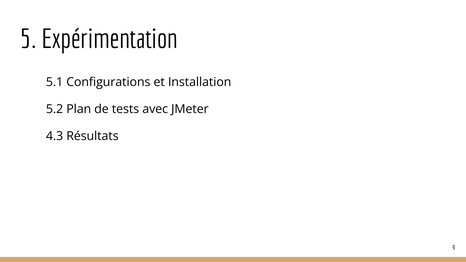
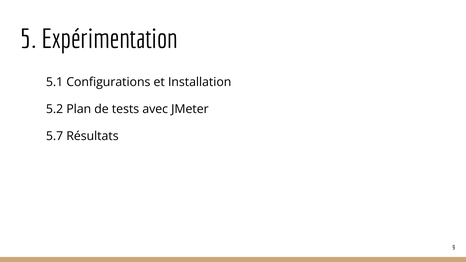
4.3: 4.3 -> 5.7 (55, 136)
